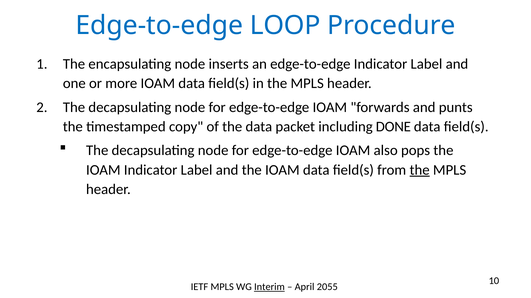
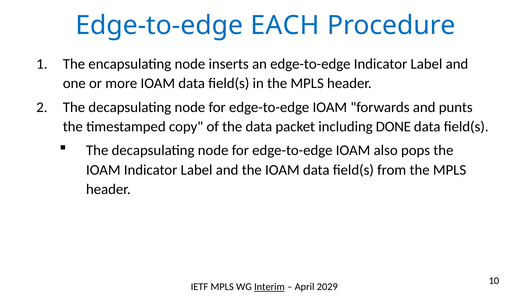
LOOP: LOOP -> EACH (285, 25)
the underline: present -> none (420, 170)
2055: 2055 -> 2029 (327, 288)
